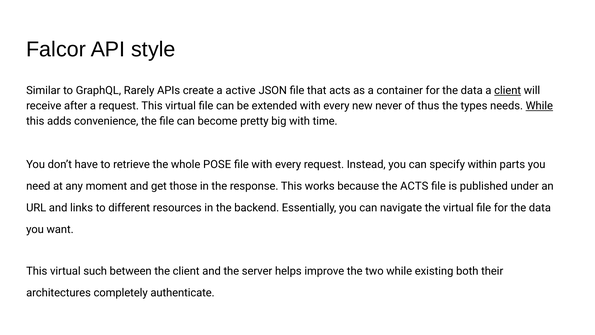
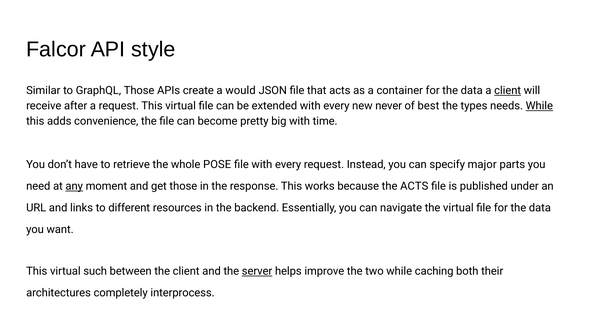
GraphQL Rarely: Rarely -> Those (139, 90)
active: active -> would (241, 90)
thus: thus -> best (428, 106)
within: within -> major (482, 164)
any underline: none -> present (74, 186)
server underline: none -> present (257, 271)
existing: existing -> caching (434, 271)
authenticate: authenticate -> interprocess (183, 292)
